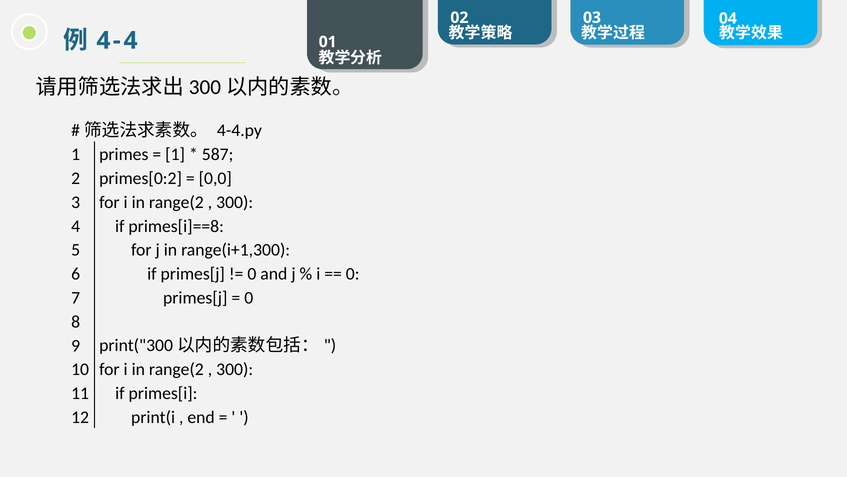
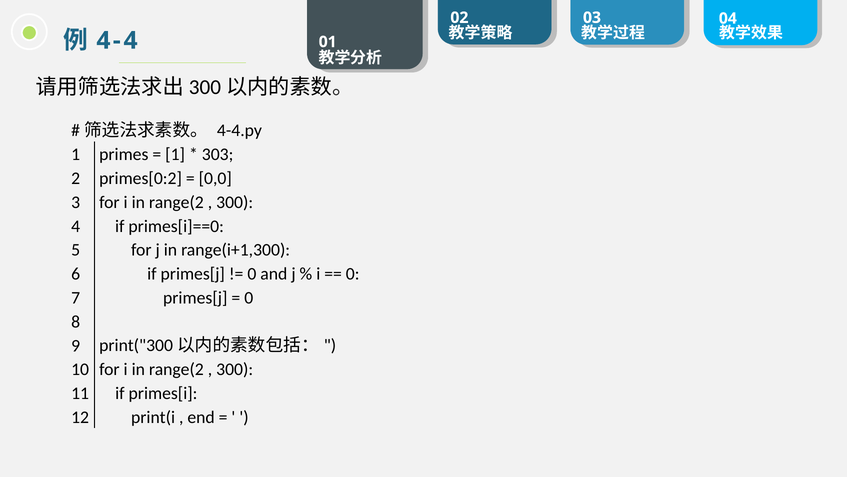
587: 587 -> 303 (218, 154)
primes[i]==8: primes[i]==8 -> primes[i]==0 (176, 226)
